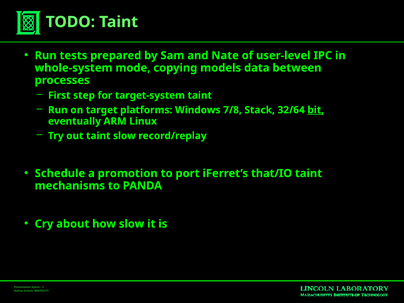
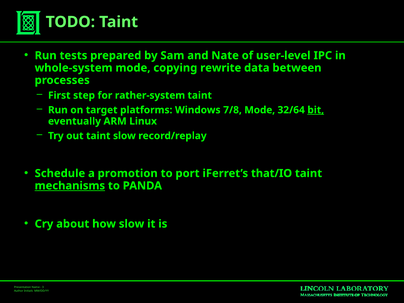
models: models -> rewrite (221, 68)
target-system: target-system -> rather-system (150, 95)
7/8 Stack: Stack -> Mode (260, 110)
mechanisms underline: none -> present (70, 186)
